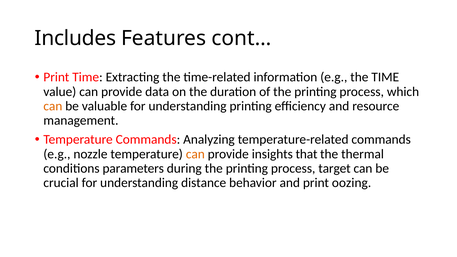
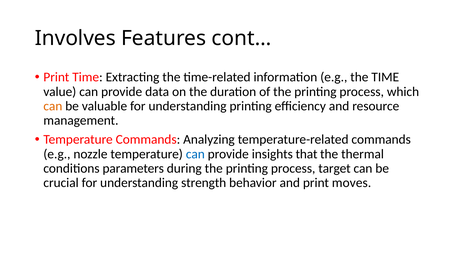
Includes: Includes -> Involves (75, 38)
can colour: orange -> blue (195, 154)
distance: distance -> strength (204, 183)
oozing: oozing -> moves (352, 183)
